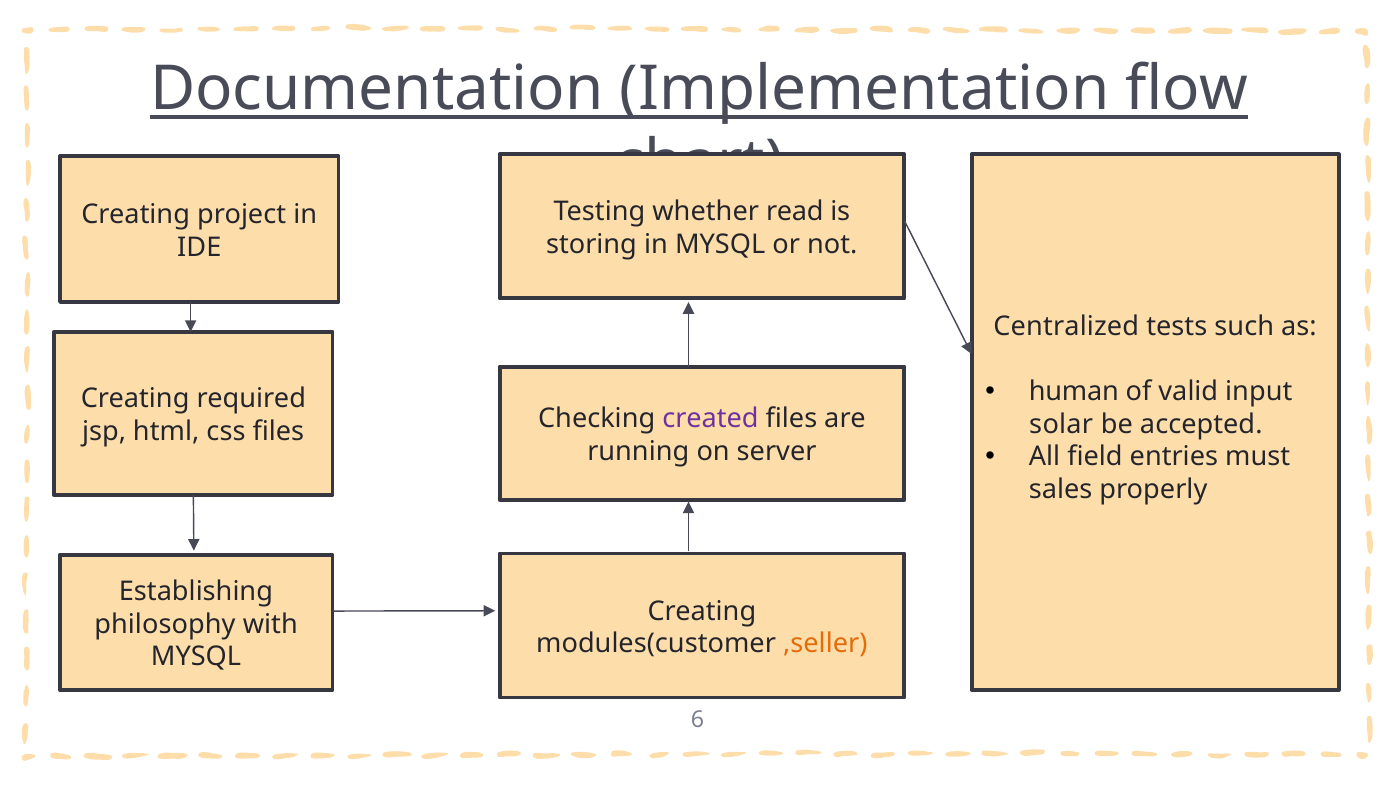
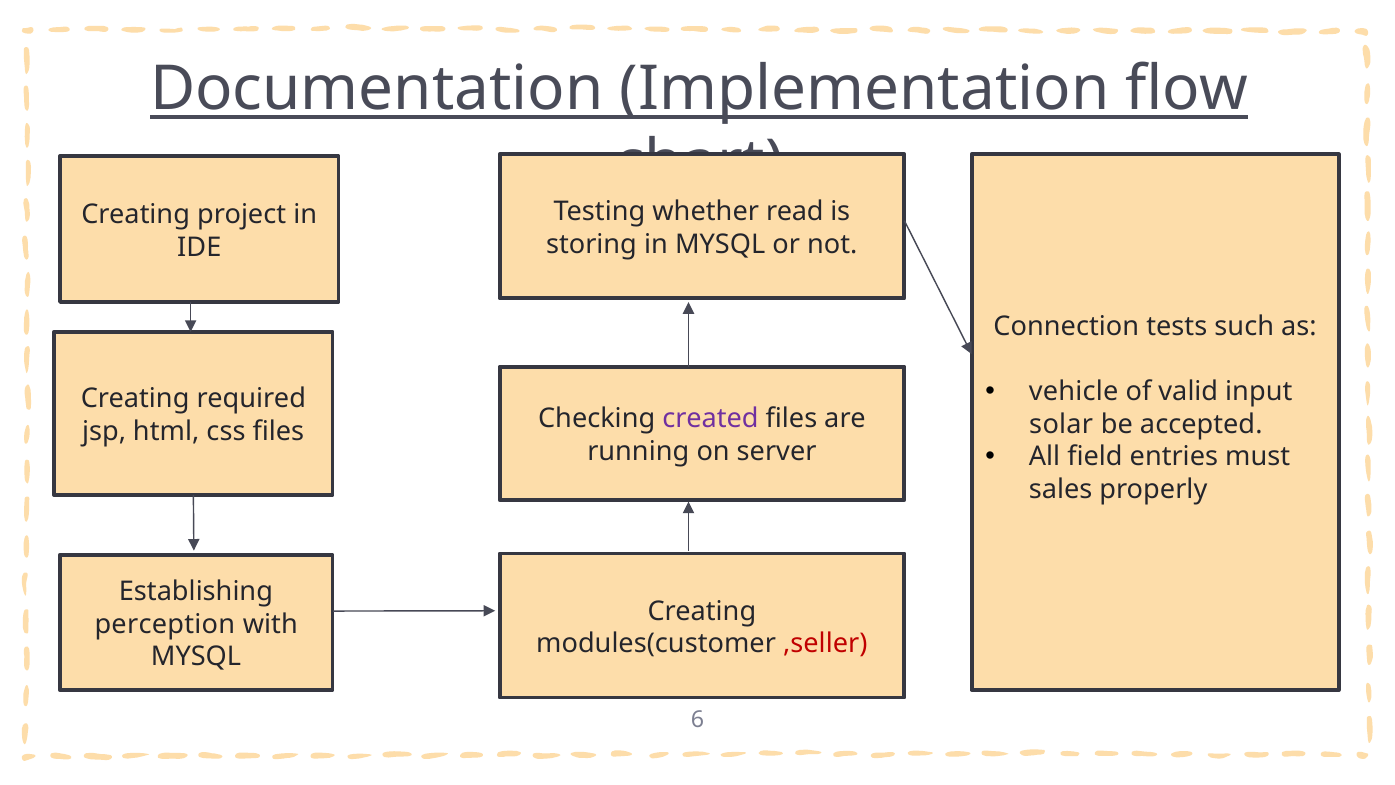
Centralized: Centralized -> Connection (1066, 326)
human: human -> vehicle (1074, 391)
philosophy: philosophy -> perception (165, 624)
,seller colour: orange -> red (825, 643)
